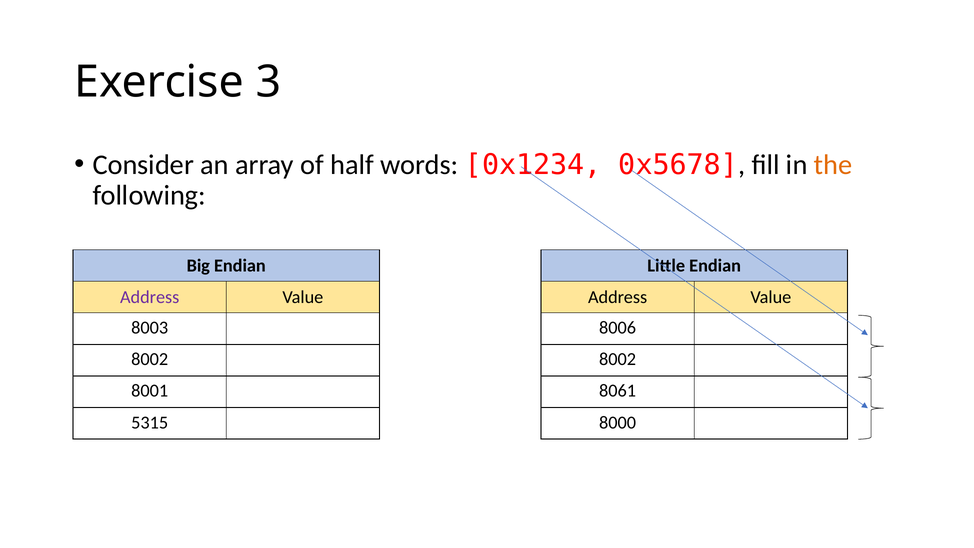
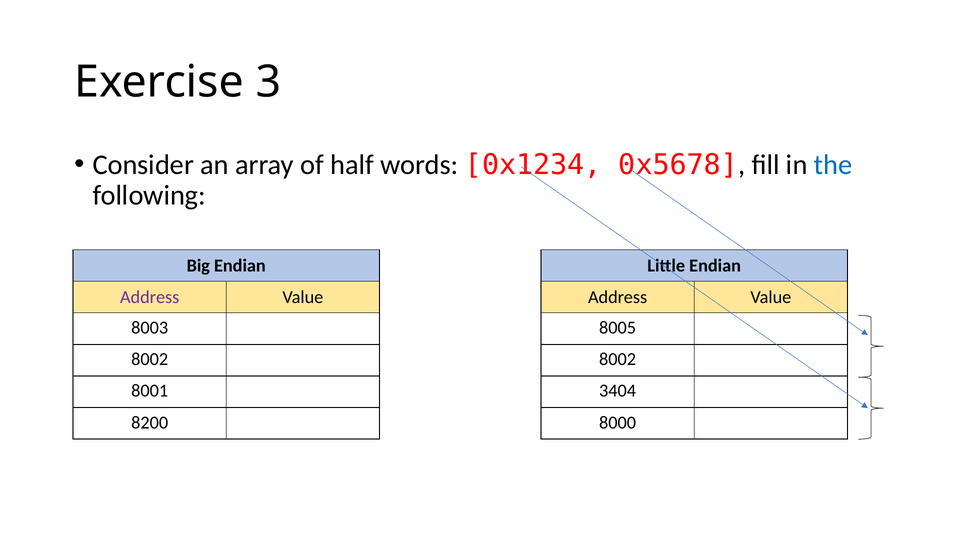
the colour: orange -> blue (833, 165)
8006: 8006 -> 8005 (618, 328)
8061: 8061 -> 3404 (618, 391)
5315: 5315 -> 8200 (150, 422)
